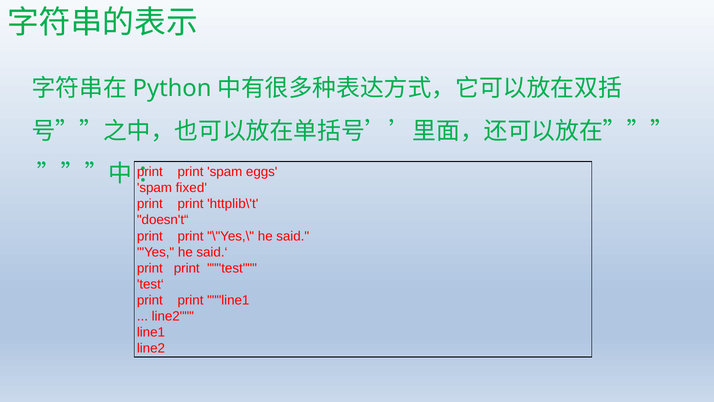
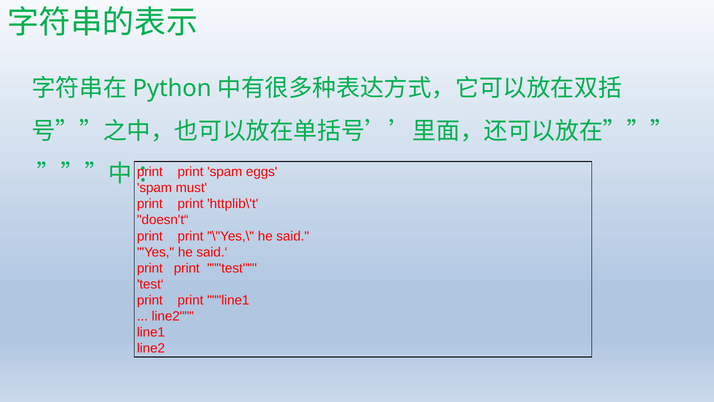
fixed: fixed -> must (191, 188)
